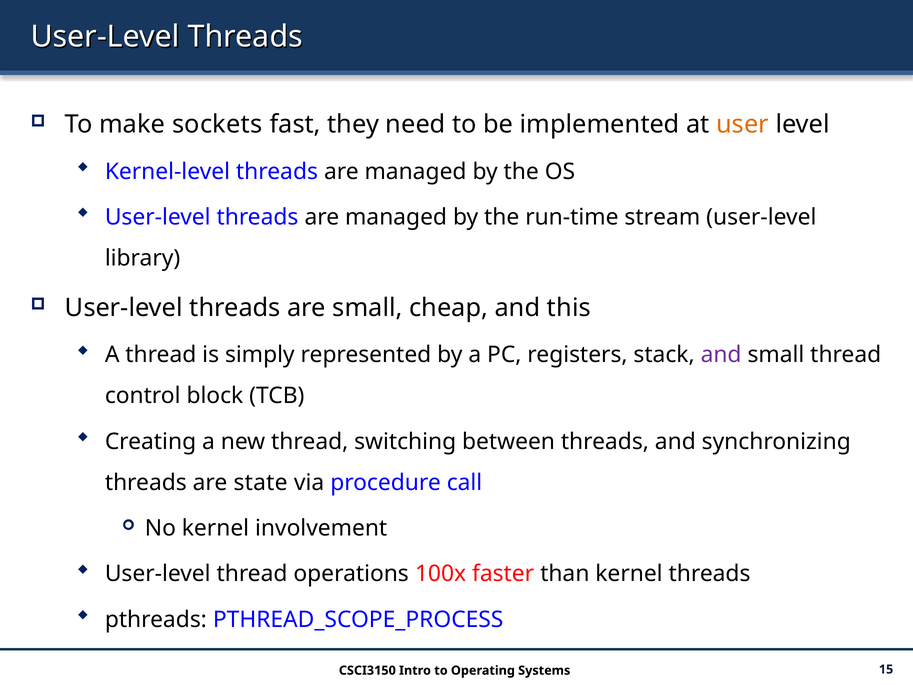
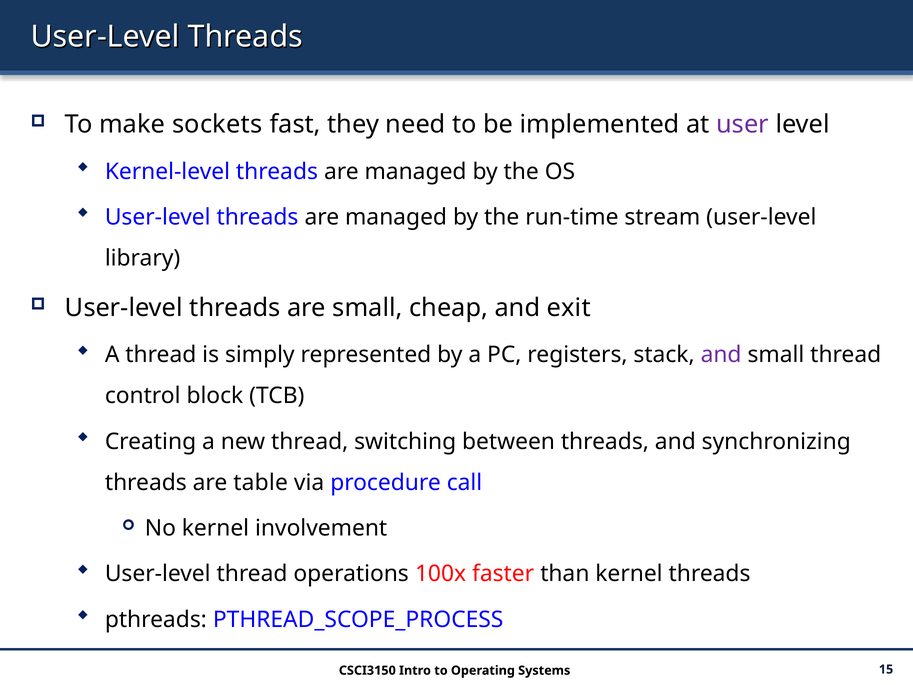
user colour: orange -> purple (743, 124)
this: this -> exit (569, 308)
state: state -> table (261, 482)
